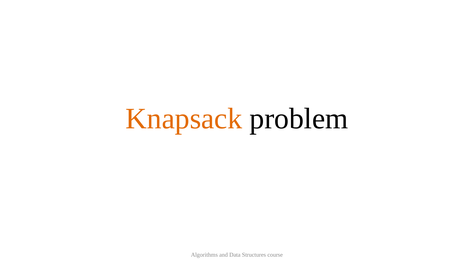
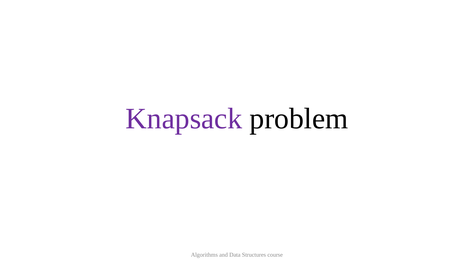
Knapsack colour: orange -> purple (184, 118)
